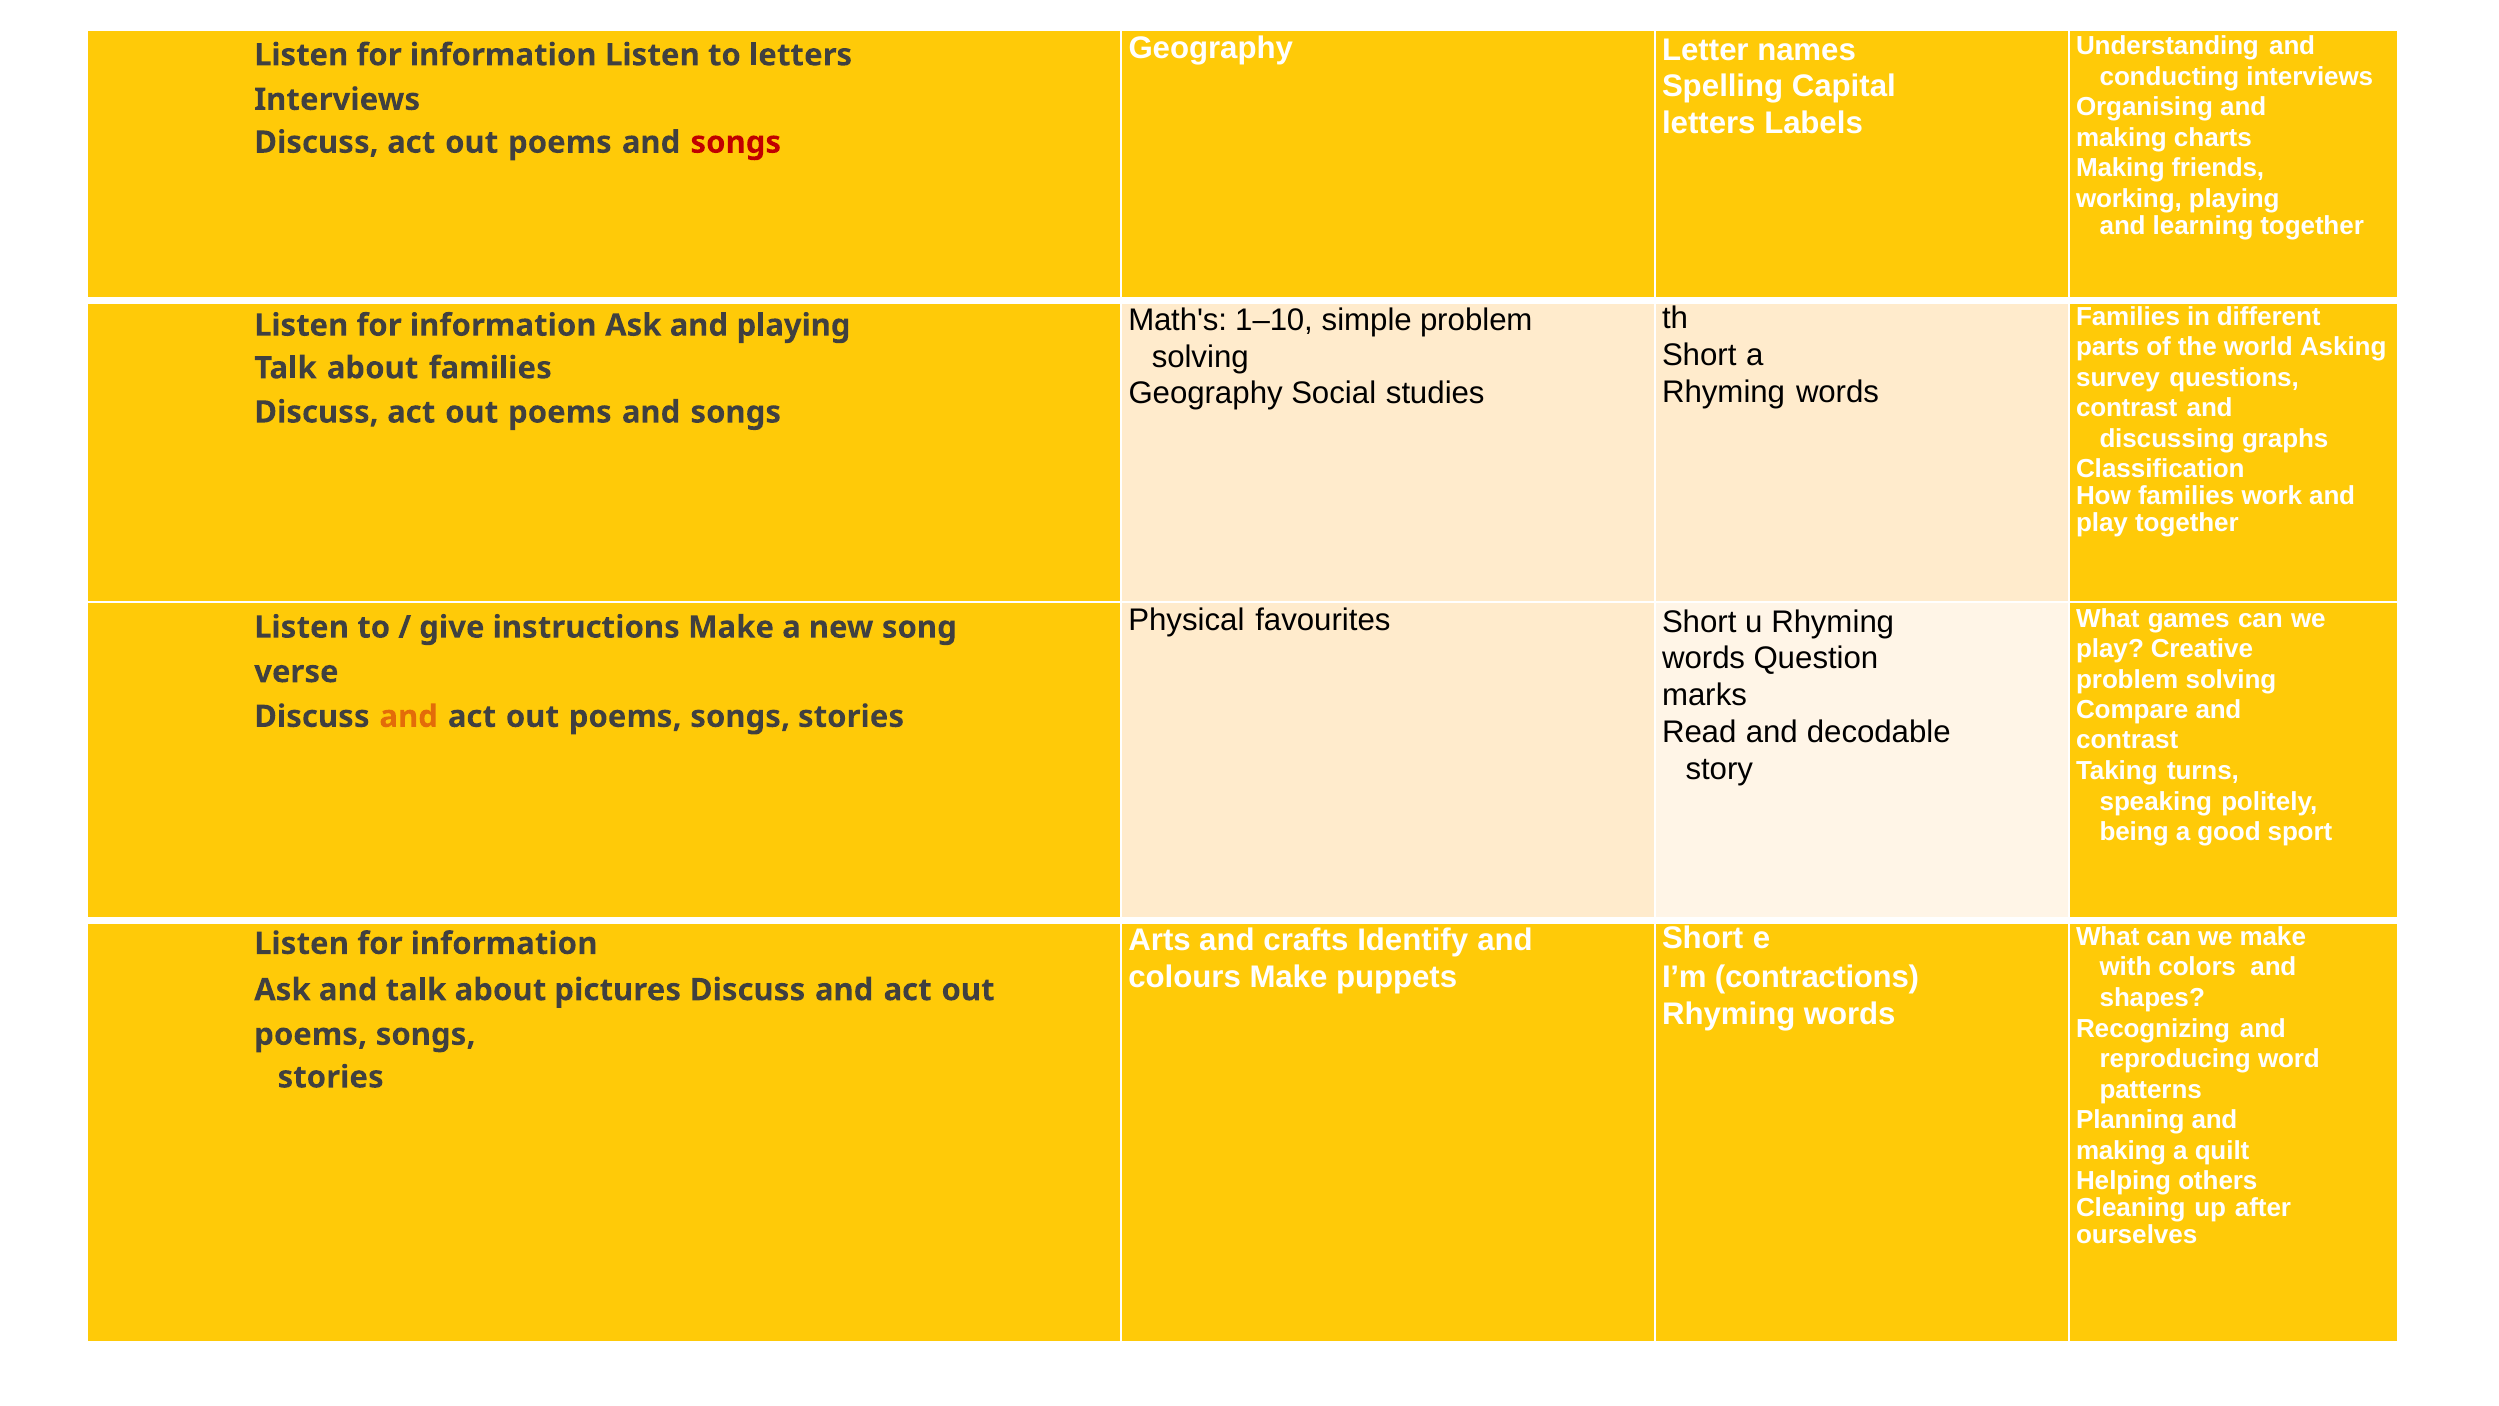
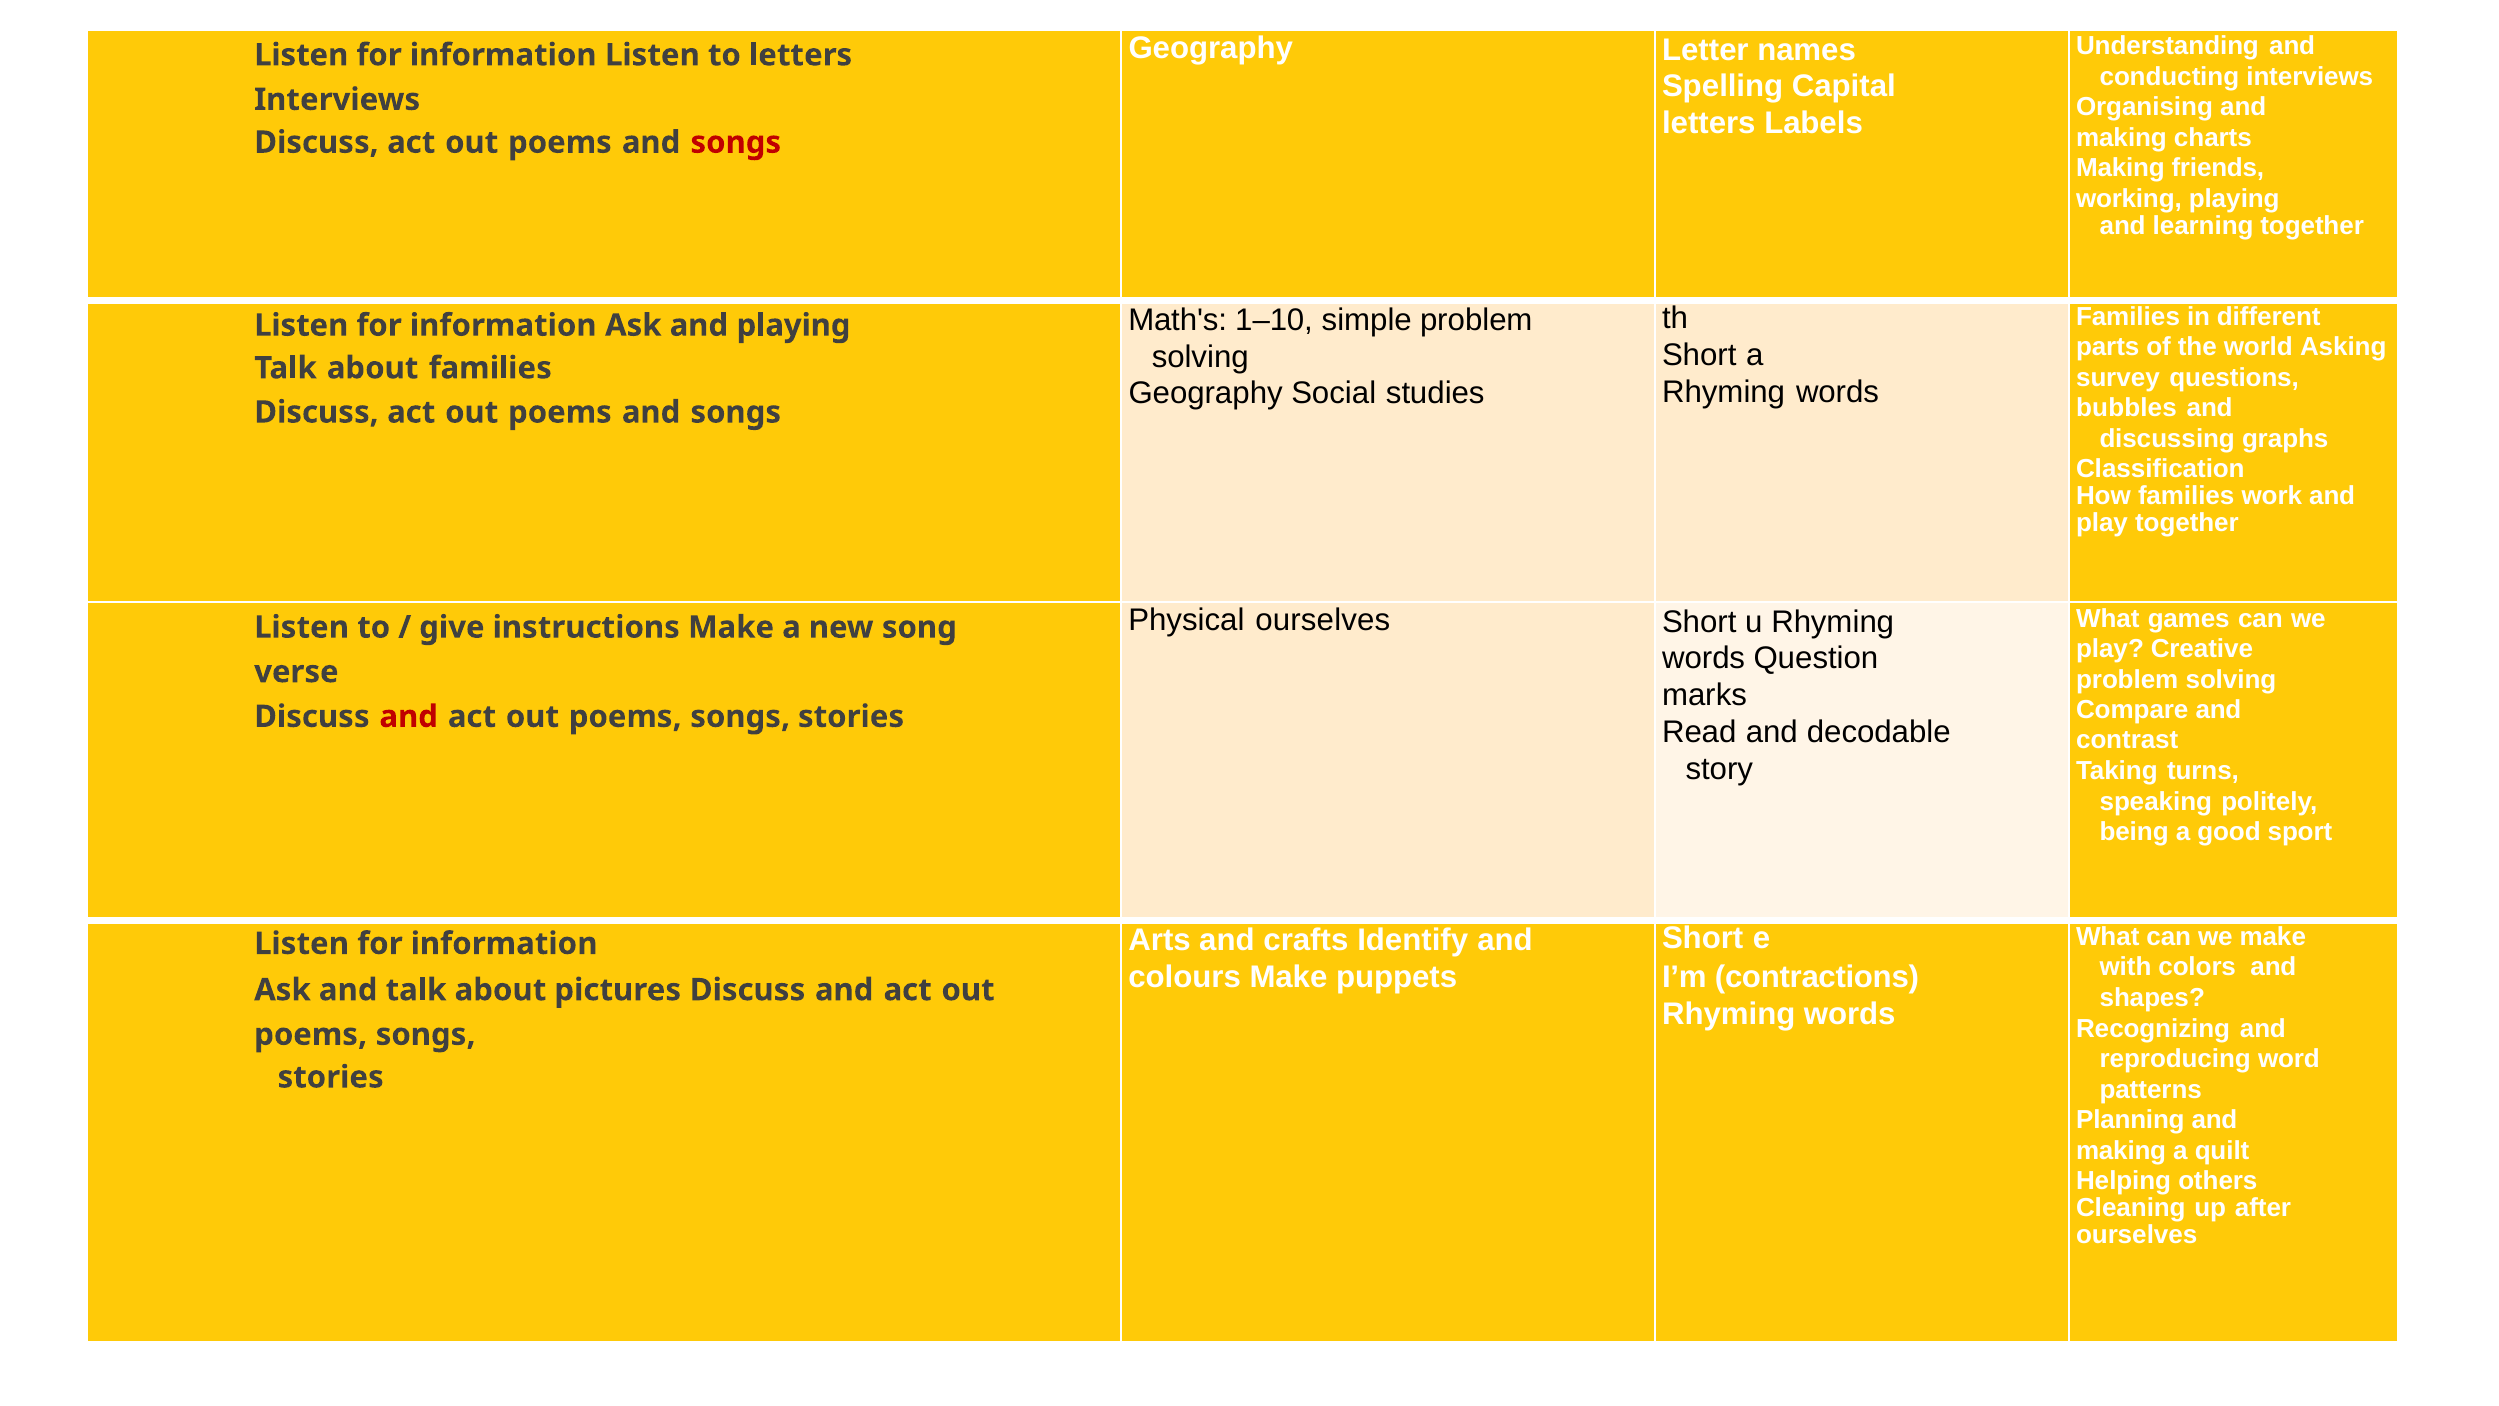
contrast: contrast -> bubbles (2127, 408)
Physical favourites: favourites -> ourselves (1323, 620)
and colour: orange -> red (409, 717)
